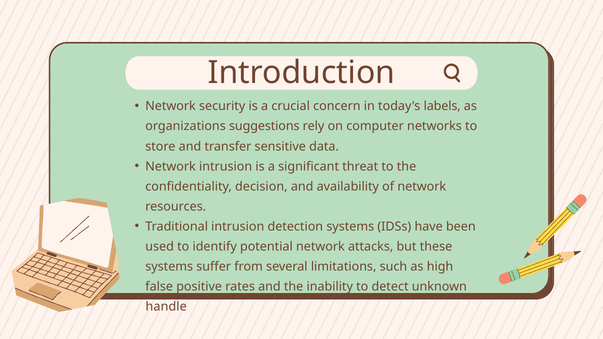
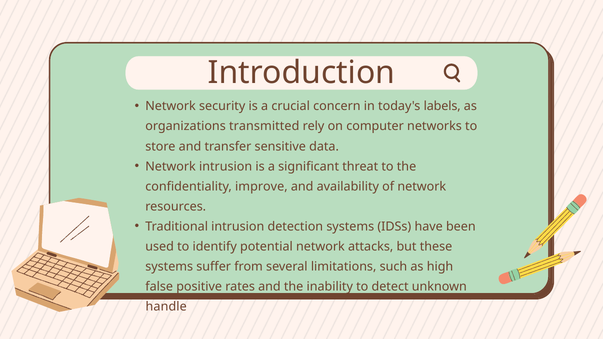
suggestions: suggestions -> transmitted (264, 126)
decision: decision -> improve (261, 187)
